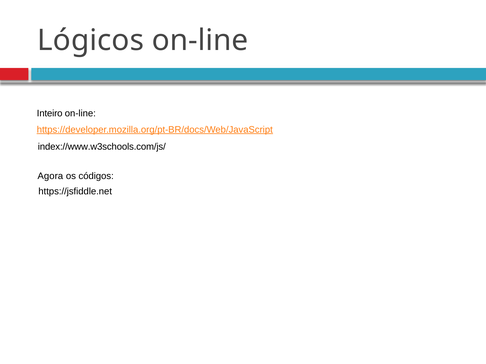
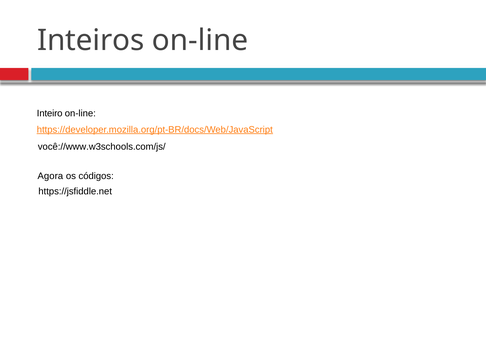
Lógicos: Lógicos -> Inteiros (91, 41)
index://www.w3schools.com/js/: index://www.w3schools.com/js/ -> você://www.w3schools.com/js/ (102, 147)
